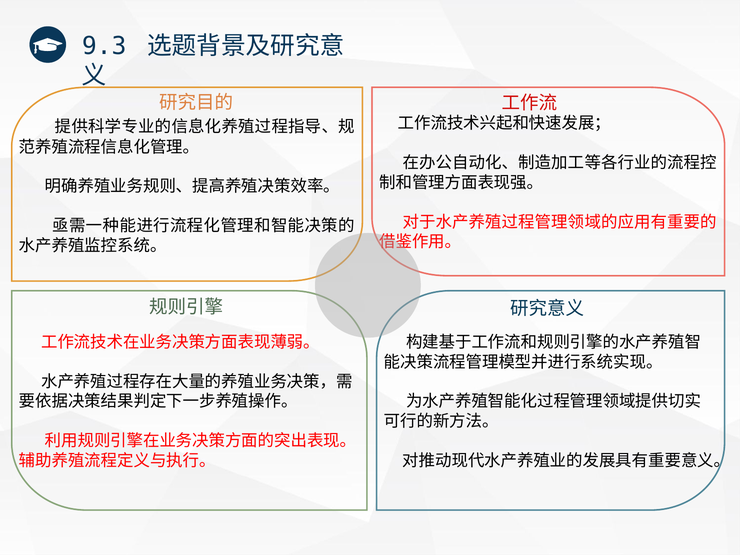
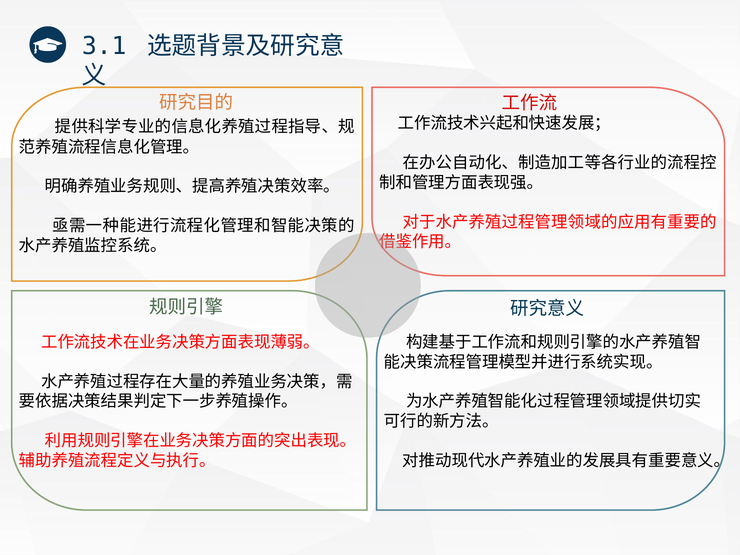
9.3: 9.3 -> 3.1 (104, 46)
